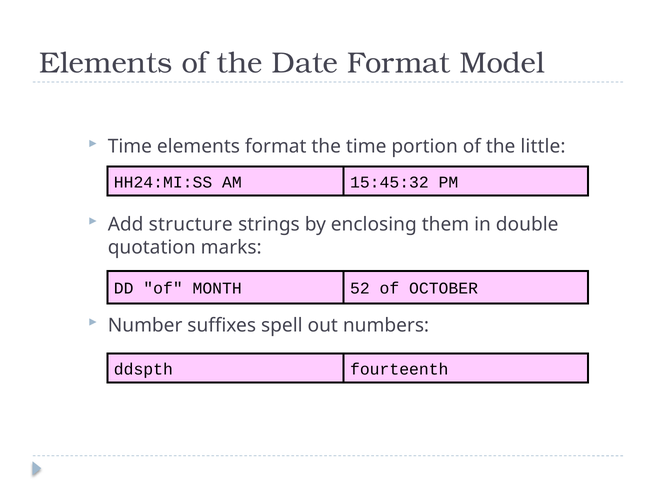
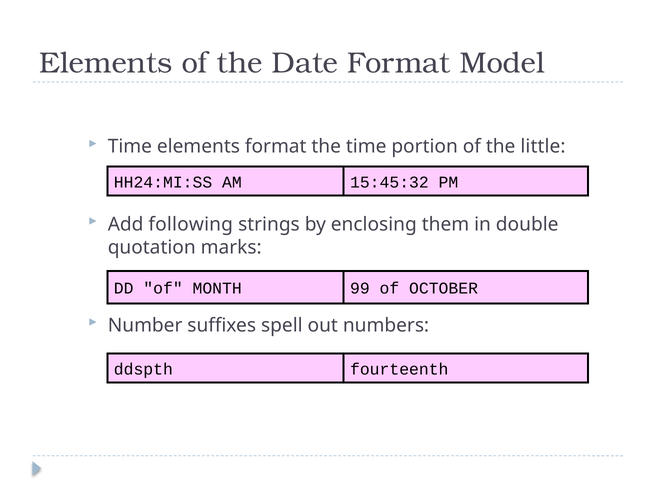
structure: structure -> following (191, 224)
52: 52 -> 99 (360, 288)
